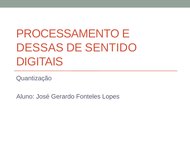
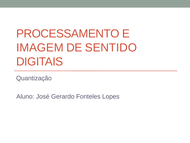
DESSAS: DESSAS -> IMAGEM (40, 48)
